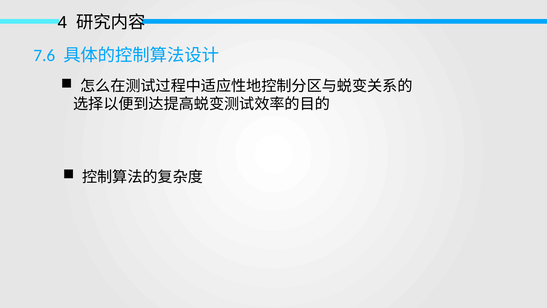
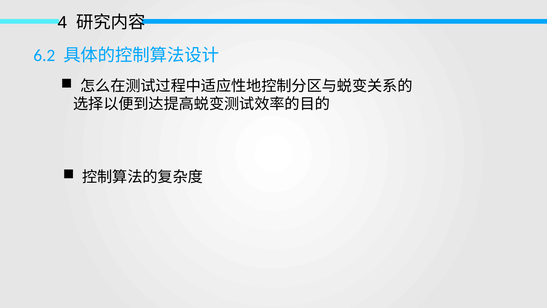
7.6: 7.6 -> 6.2 (44, 55)
